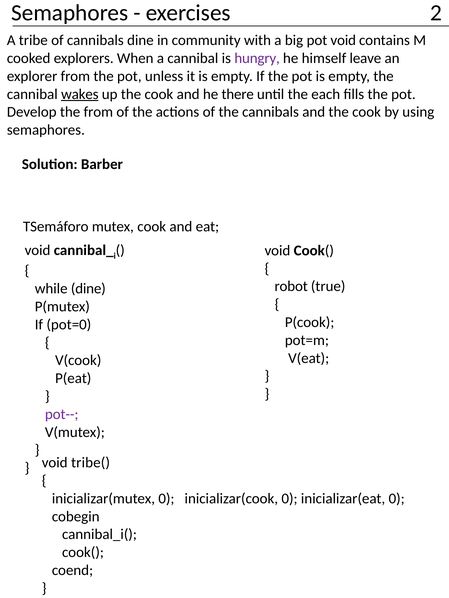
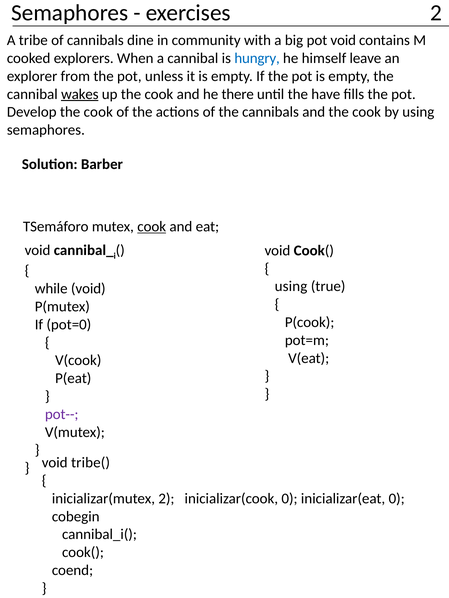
hungry colour: purple -> blue (257, 58)
each: each -> have (326, 94)
Develop the from: from -> cook (98, 112)
cook underline: none -> present (152, 227)
robot: robot -> using (291, 287)
while dine: dine -> void (88, 289)
inicializar(mutex 0: 0 -> 2 (166, 499)
